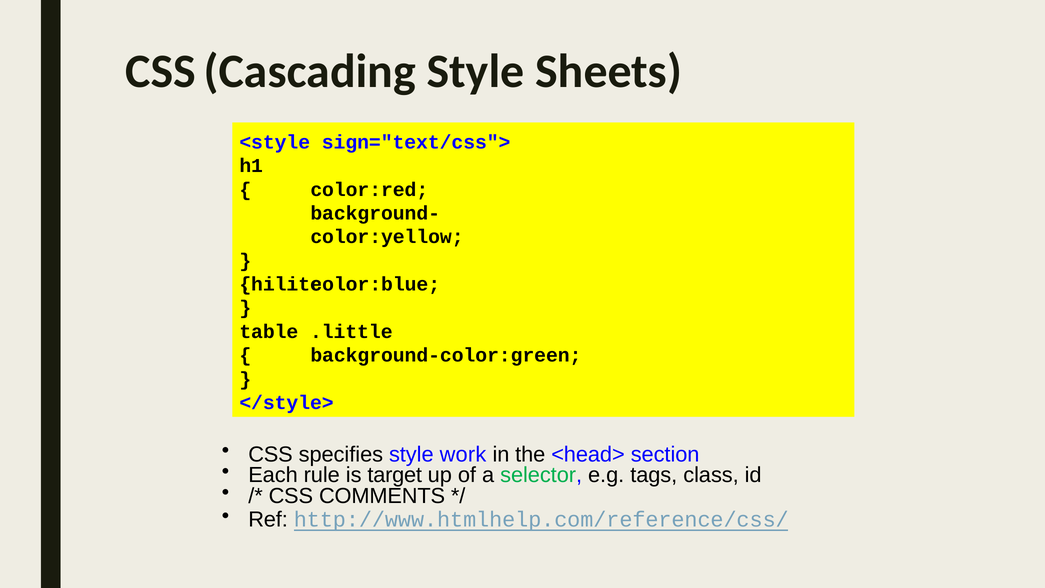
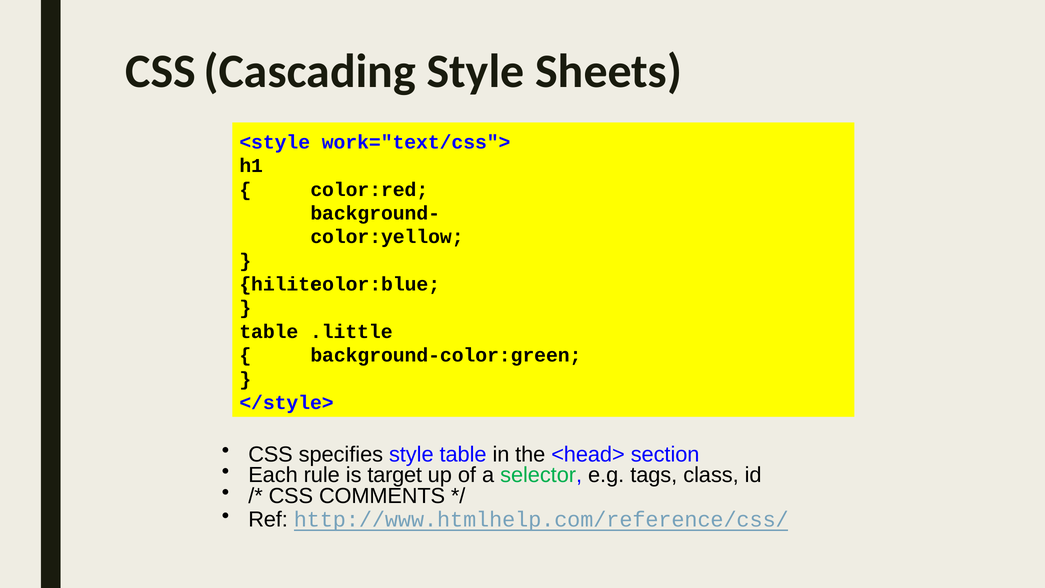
sign="text/css">: sign="text/css"> -> work="text/css"> (416, 142)
style work: work -> table (463, 454)
